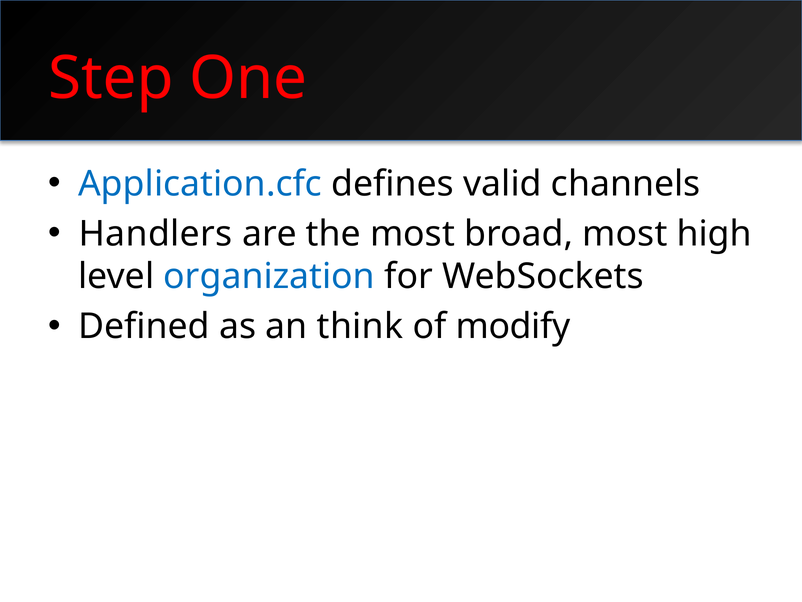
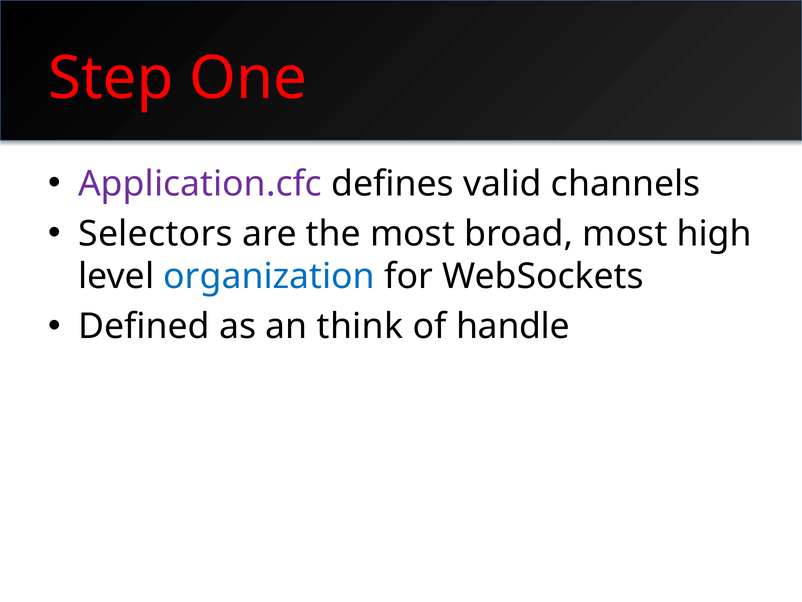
Application.cfc colour: blue -> purple (200, 184)
Handlers: Handlers -> Selectors (156, 234)
modify: modify -> handle (513, 326)
